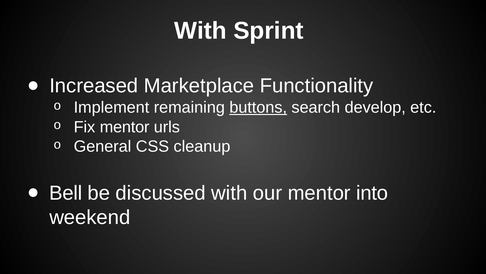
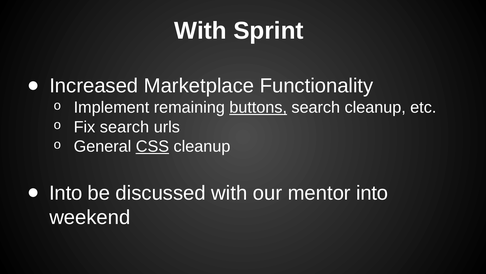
search develop: develop -> cleanup (375, 107)
Fix mentor: mentor -> search (124, 127)
CSS underline: none -> present (152, 146)
Bell: Bell -> Into (66, 193)
